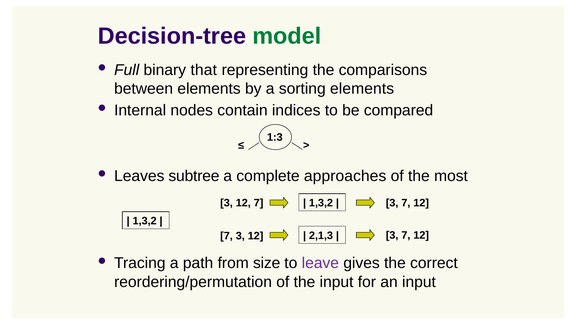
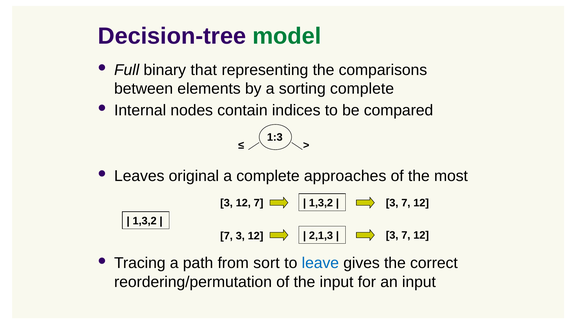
sorting elements: elements -> complete (362, 89)
subtree: subtree -> original (194, 176)
size: size -> sort (266, 263)
leave colour: purple -> blue (320, 263)
